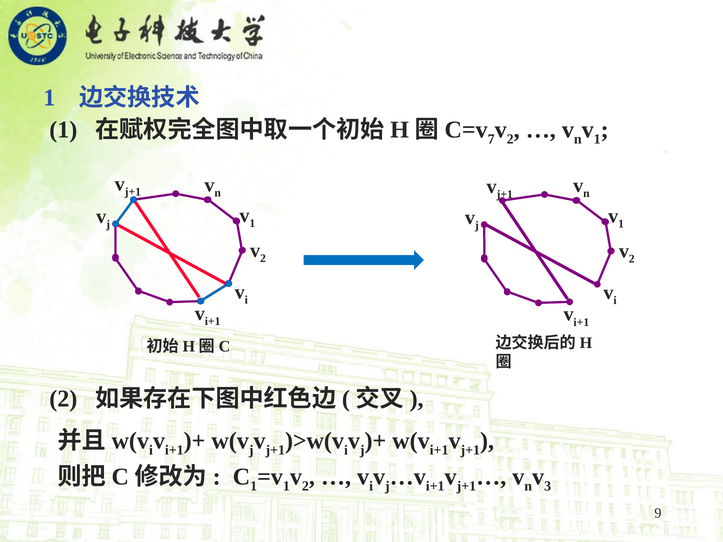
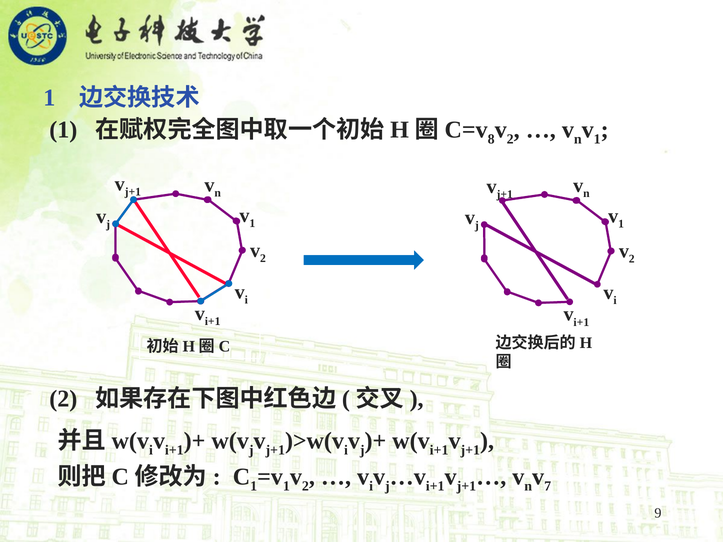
7: 7 -> 8 (491, 139)
3: 3 -> 7 (548, 487)
